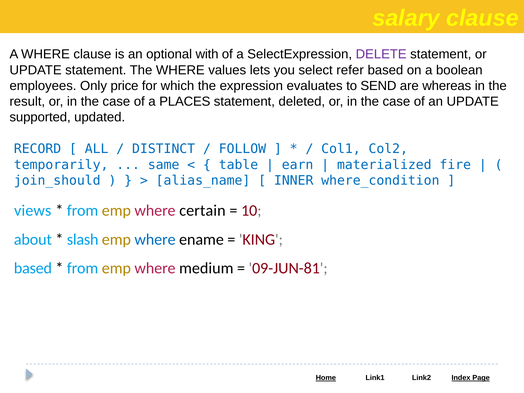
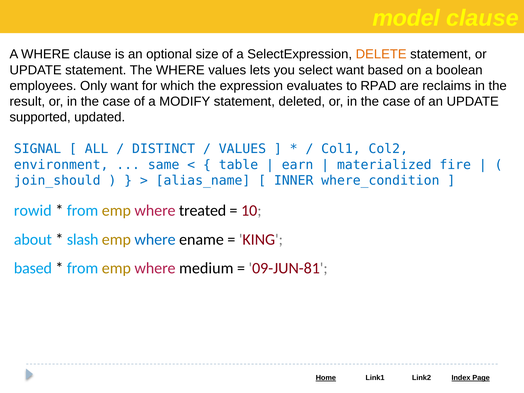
salary: salary -> model (406, 18)
with: with -> size (207, 54)
DELETE colour: purple -> orange (381, 54)
select refer: refer -> want (350, 70)
Only price: price -> want (124, 86)
SEND: SEND -> RPAD (378, 86)
whereas: whereas -> reclaims (447, 86)
PLACES: PLACES -> MODIFY (185, 101)
RECORD: RECORD -> SIGNAL (38, 149)
FOLLOW: FOLLOW -> VALUES (242, 149)
temporarily: temporarily -> environment (61, 165)
views: views -> rowid (33, 211)
certain: certain -> treated (203, 211)
